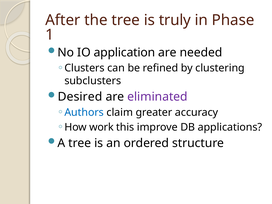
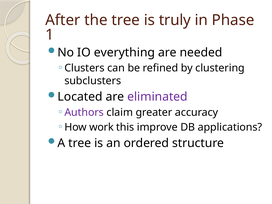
application: application -> everything (124, 53)
Desired: Desired -> Located (80, 97)
Authors colour: blue -> purple (84, 112)
